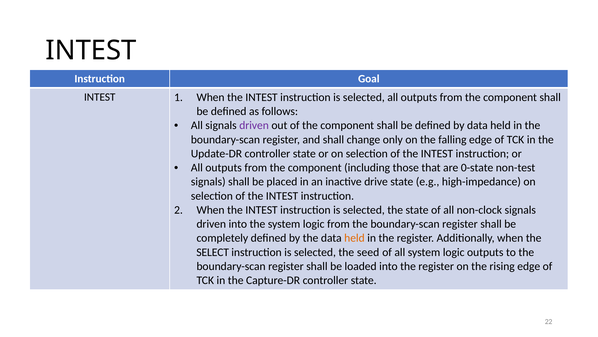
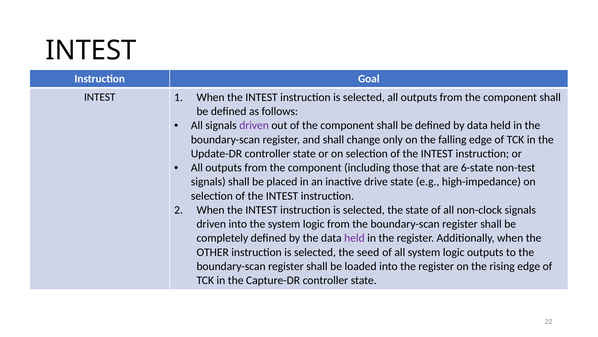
0-state: 0-state -> 6-state (477, 167)
held colour: orange -> purple (354, 238)
SELECT: SELECT -> OTHER (213, 252)
